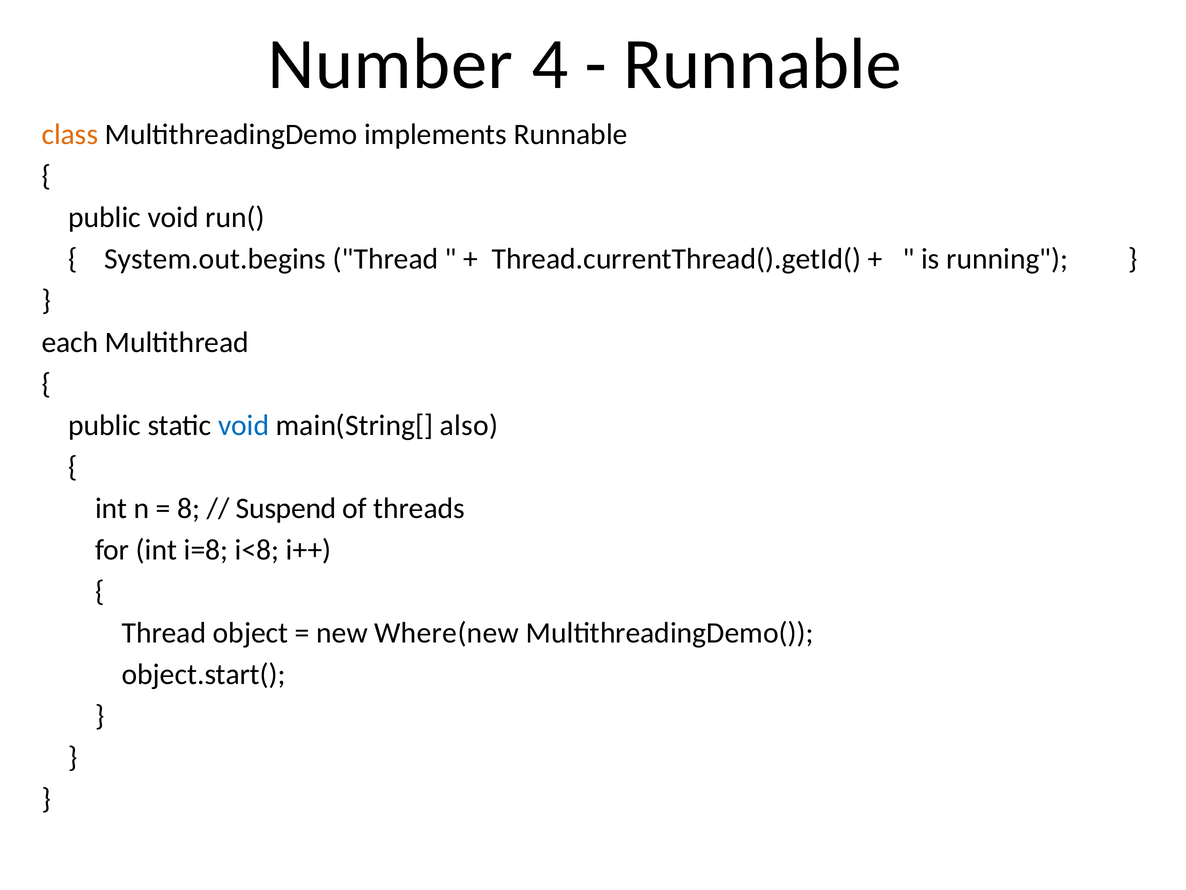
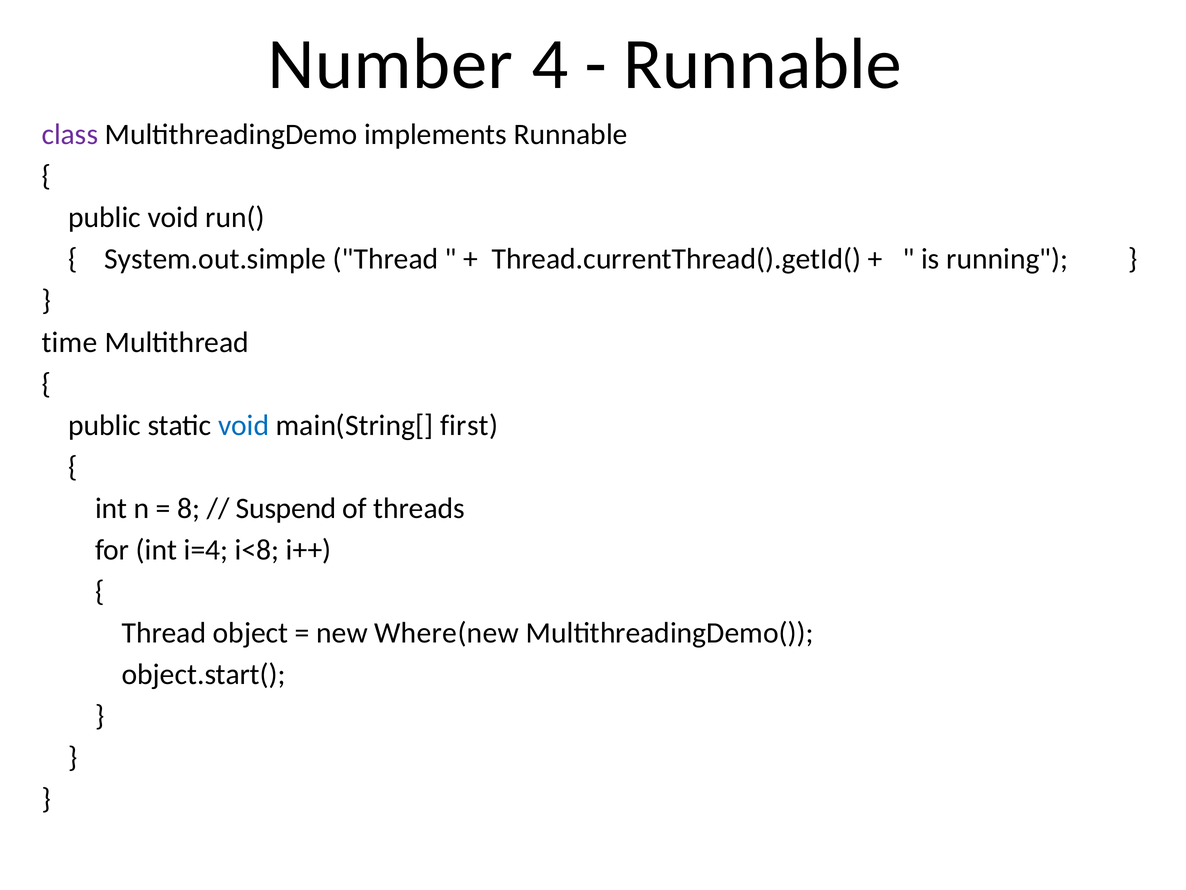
class colour: orange -> purple (70, 134)
System.out.begins: System.out.begins -> System.out.simple (215, 259)
each: each -> time (70, 342)
also: also -> first (469, 425)
i=8: i=8 -> i=4 (206, 550)
